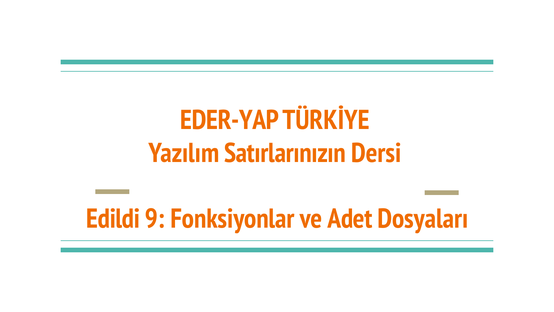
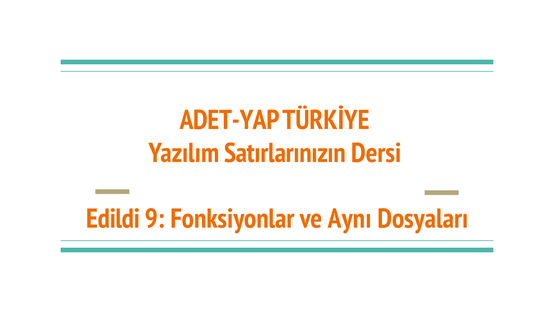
EDER-YAP: EDER-YAP -> ADET-YAP (230, 120)
Adet: Adet -> Aynı (350, 219)
